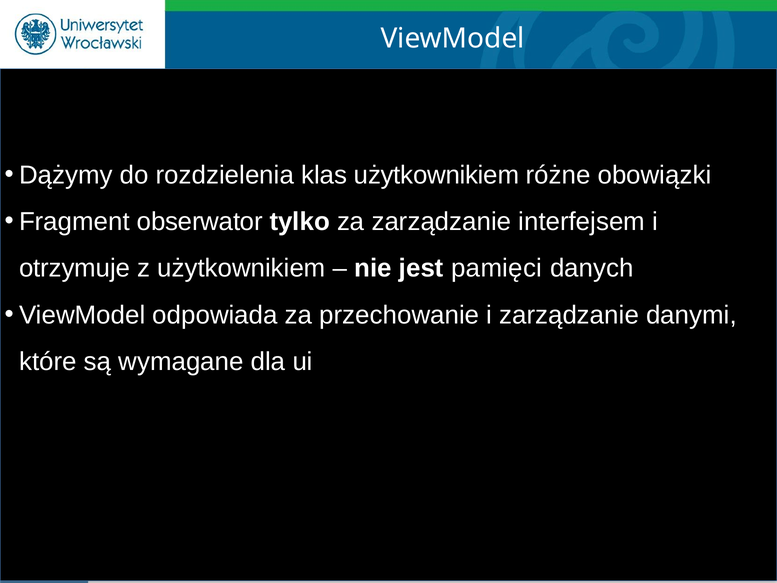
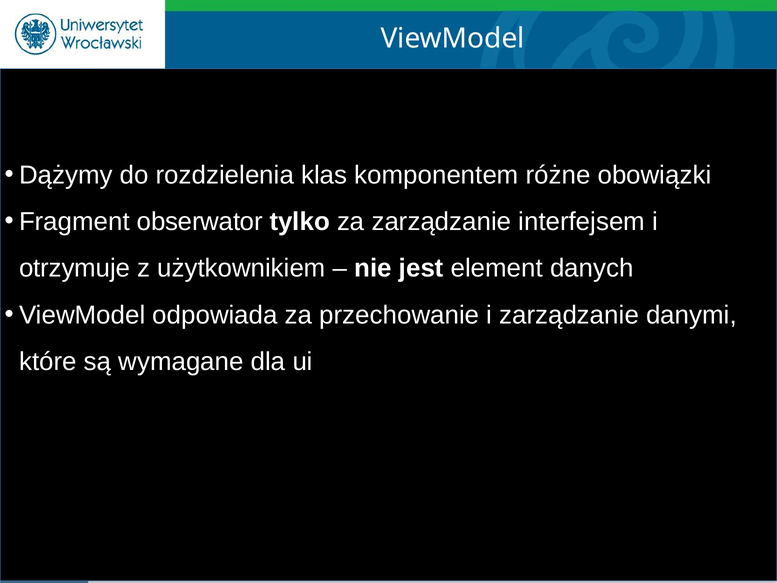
klas użytkownikiem: użytkownikiem -> komponentem (436, 175)
pamięci: pamięci -> element (497, 268)
